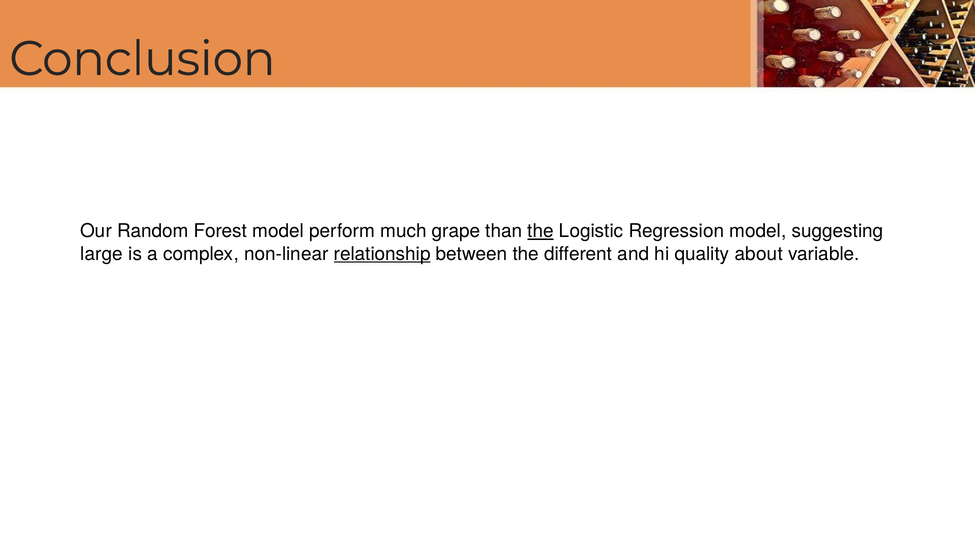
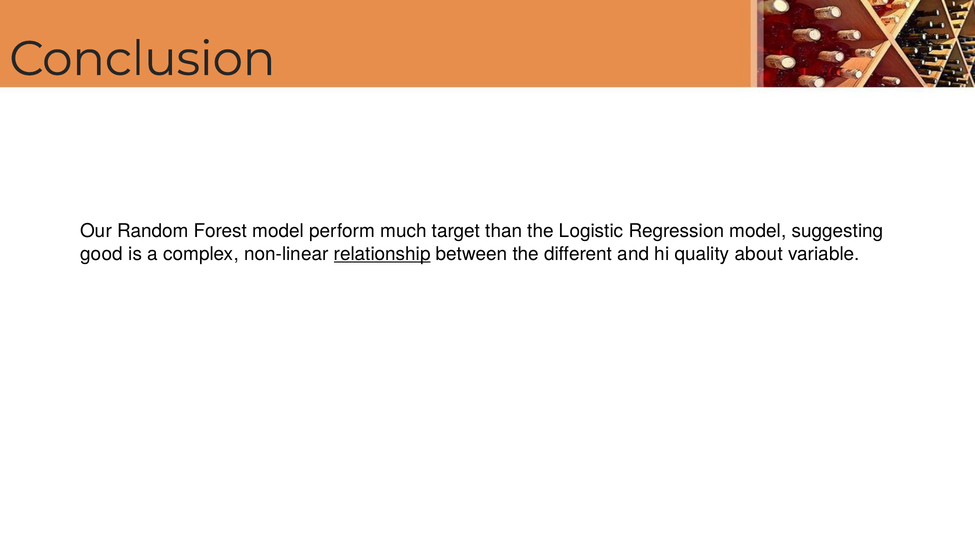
grape: grape -> target (456, 231)
the underline: present -> none (541, 231)
large: large -> good (102, 254)
